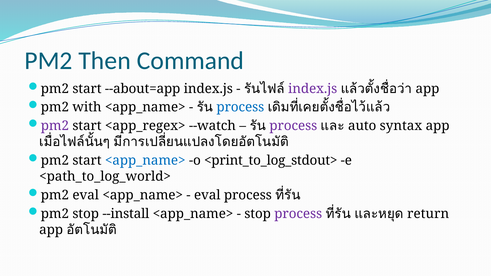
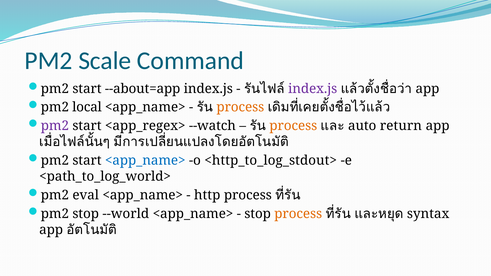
Then: Then -> Scale (105, 61)
with: with -> local (87, 107)
process colour: blue -> orange (240, 107)
process colour: purple -> orange (293, 126)
syntax: syntax -> return (401, 126)
<print_to_log_stdout>: <print_to_log_stdout> -> <http_to_log_stdout> (271, 161)
eval: eval -> http (207, 195)
--install: --install -> --world (126, 214)
process colour: purple -> orange (298, 214)
return: return -> syntax (428, 214)
